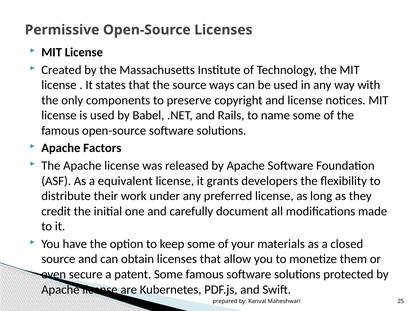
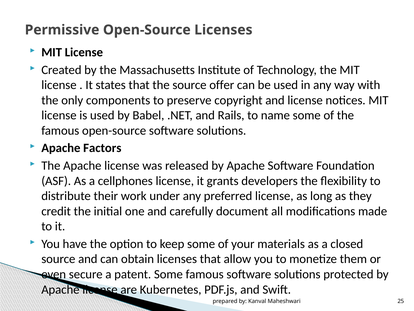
ways: ways -> offer (222, 85)
equivalent: equivalent -> cellphones (125, 181)
